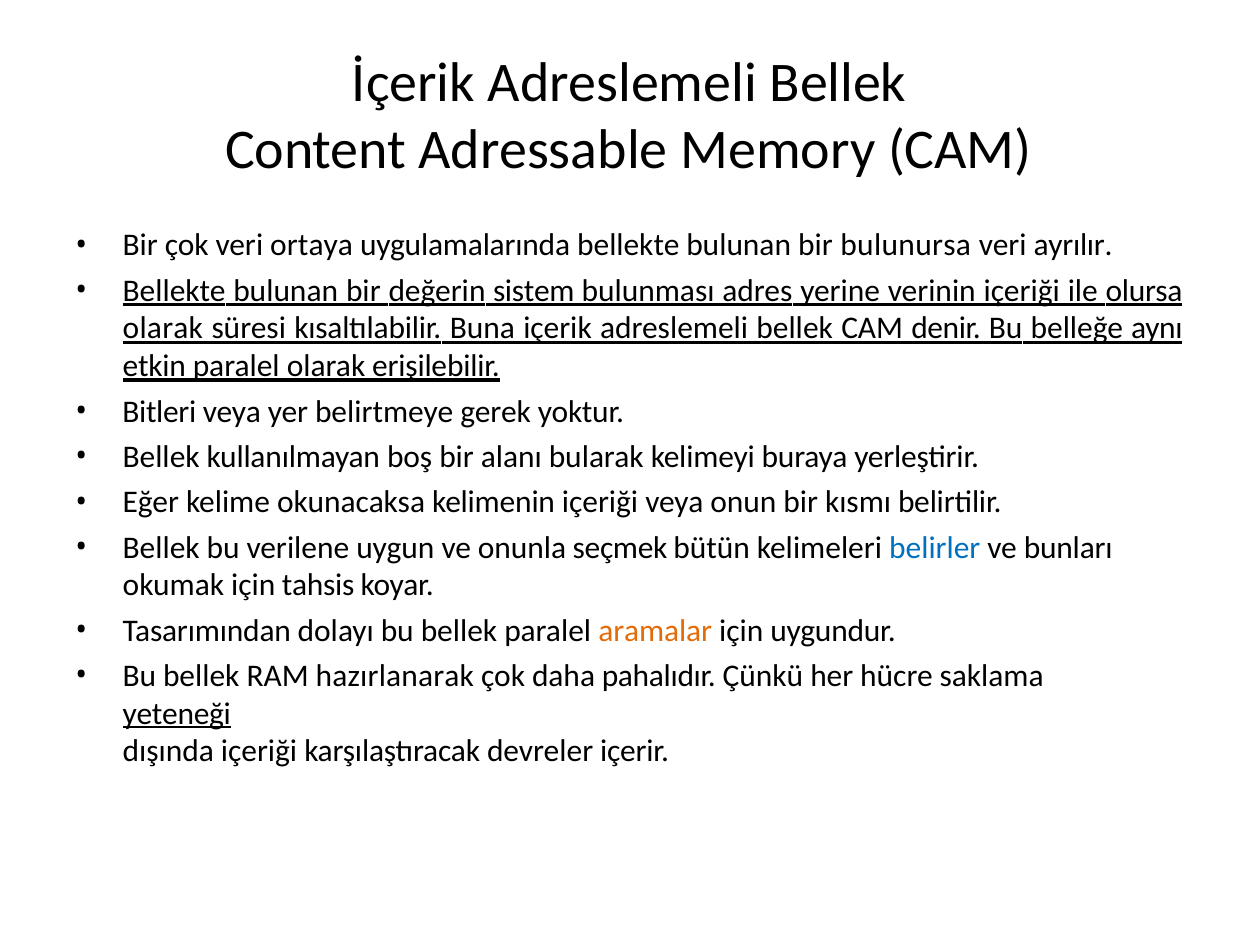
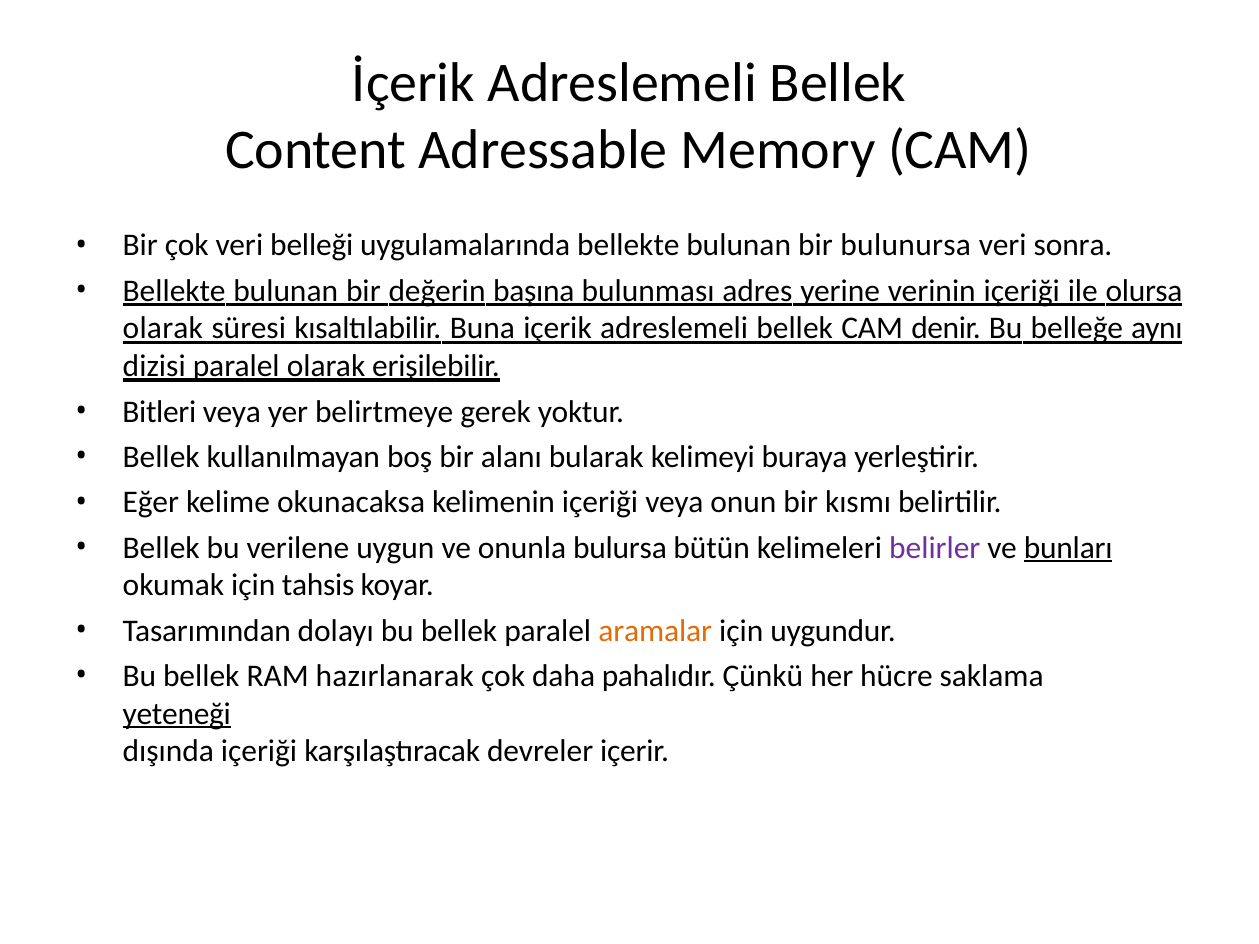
ortaya: ortaya -> belleği (312, 246)
ayrılır: ayrılır -> sonra (1073, 246)
sistem: sistem -> başına (534, 291)
etkin: etkin -> dizisi (154, 366)
seçmek: seçmek -> bulursa (620, 548)
belirler colour: blue -> purple (935, 548)
bunları underline: none -> present (1068, 548)
